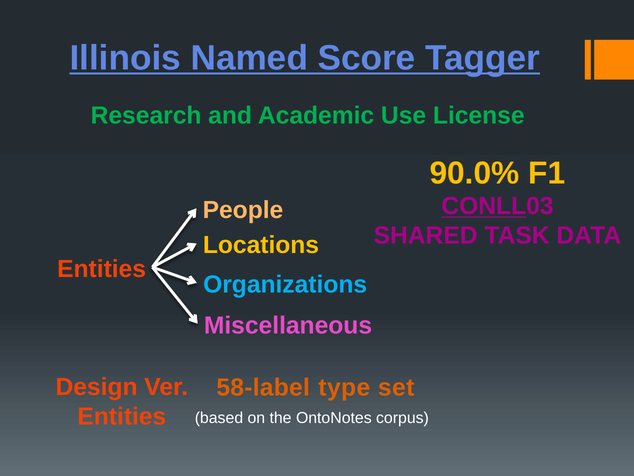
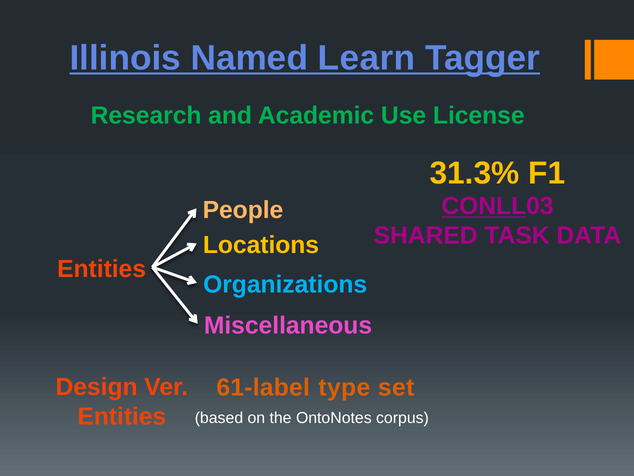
Score: Score -> Learn (366, 58)
90.0%: 90.0% -> 31.3% (474, 173)
58-label: 58-label -> 61-label (263, 387)
